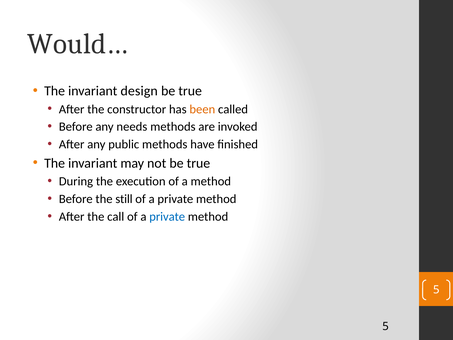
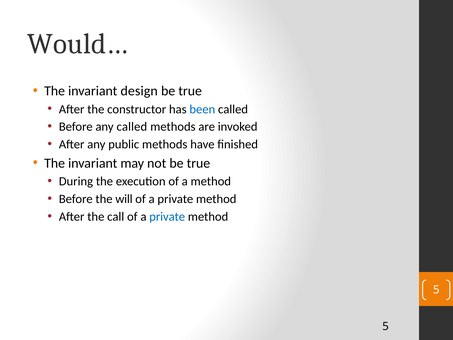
been colour: orange -> blue (202, 109)
any needs: needs -> called (132, 127)
still: still -> will (124, 199)
